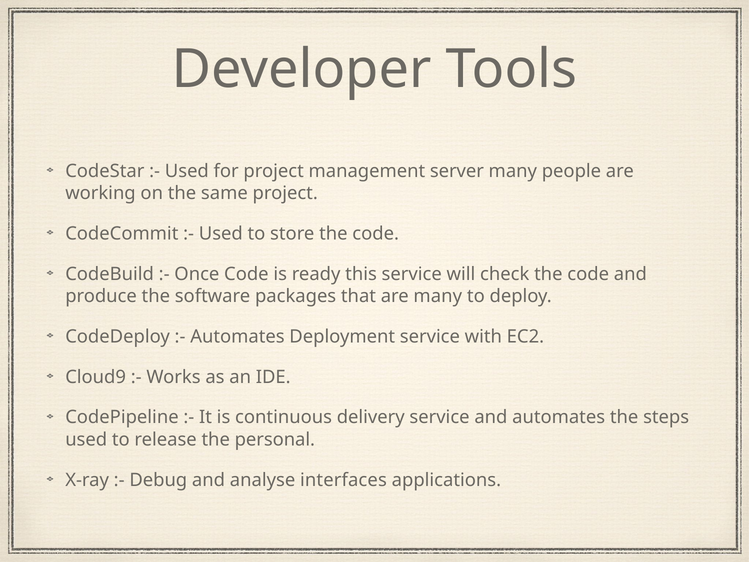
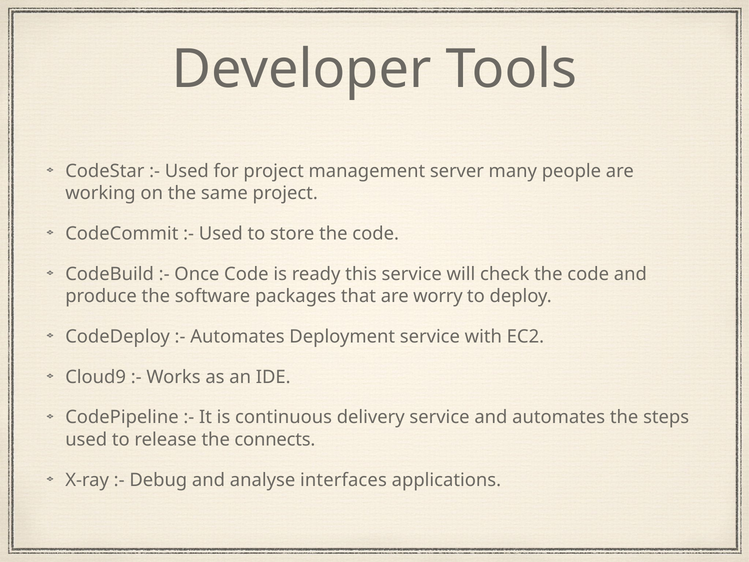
are many: many -> worry (438, 296)
personal: personal -> connects (275, 439)
